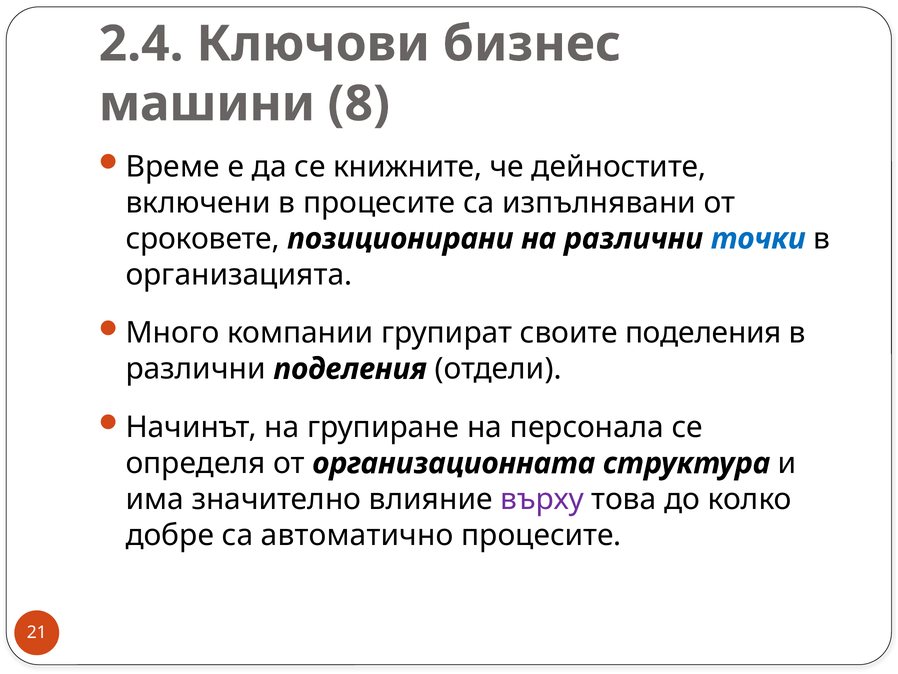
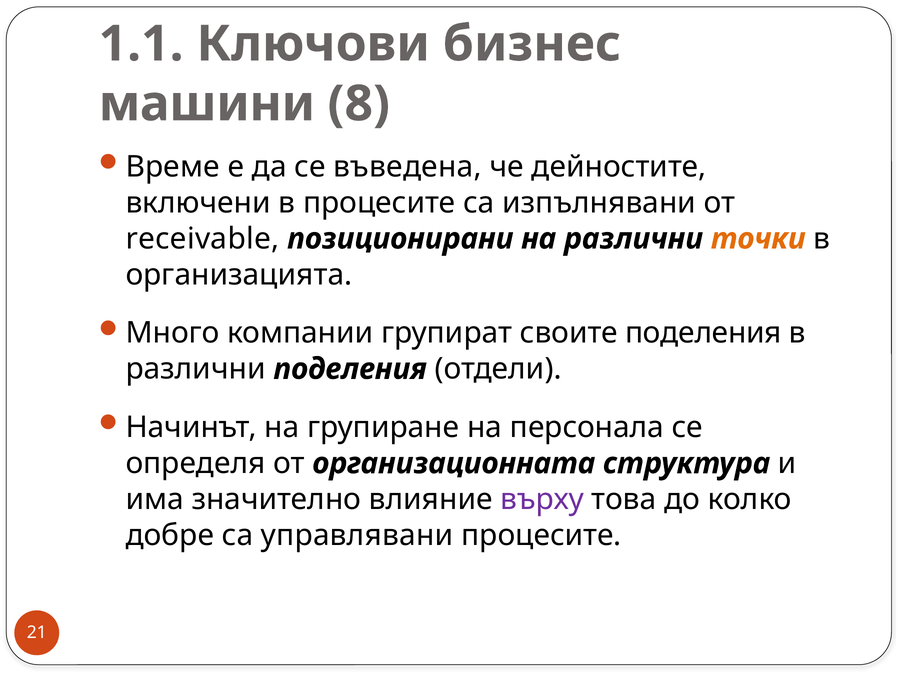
2.4: 2.4 -> 1.1 (141, 44)
книжните: книжните -> въведена (407, 167)
сроковете: сроковете -> receivable (202, 239)
точки colour: blue -> orange (758, 239)
автоматично: автоматично -> управлявани (357, 535)
